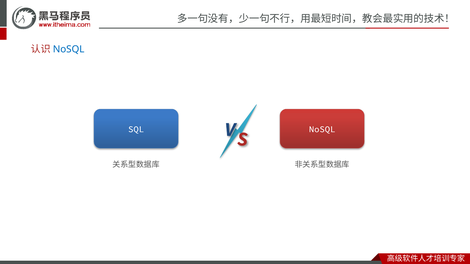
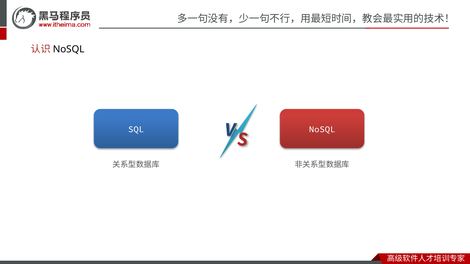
NoSQL colour: blue -> black (69, 49)
